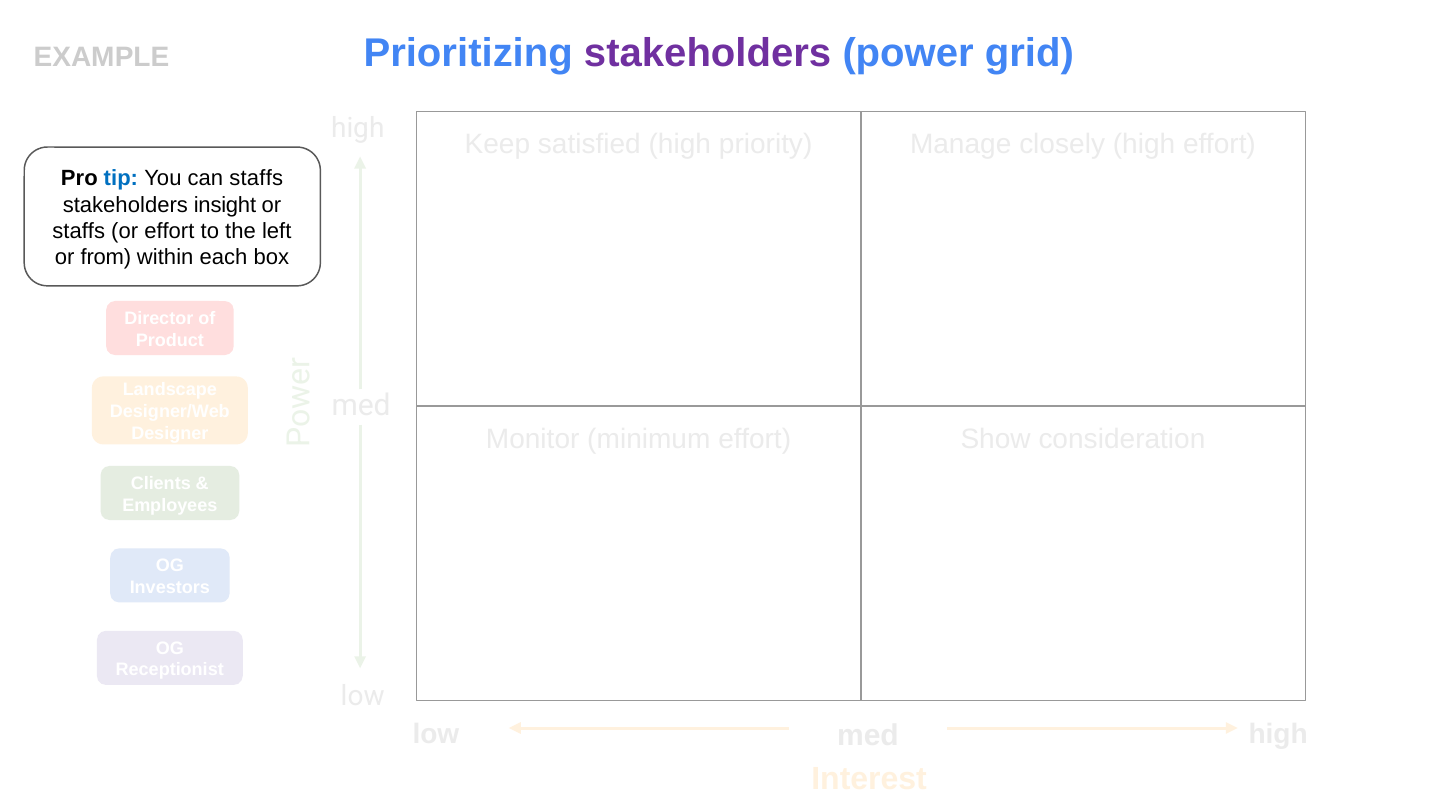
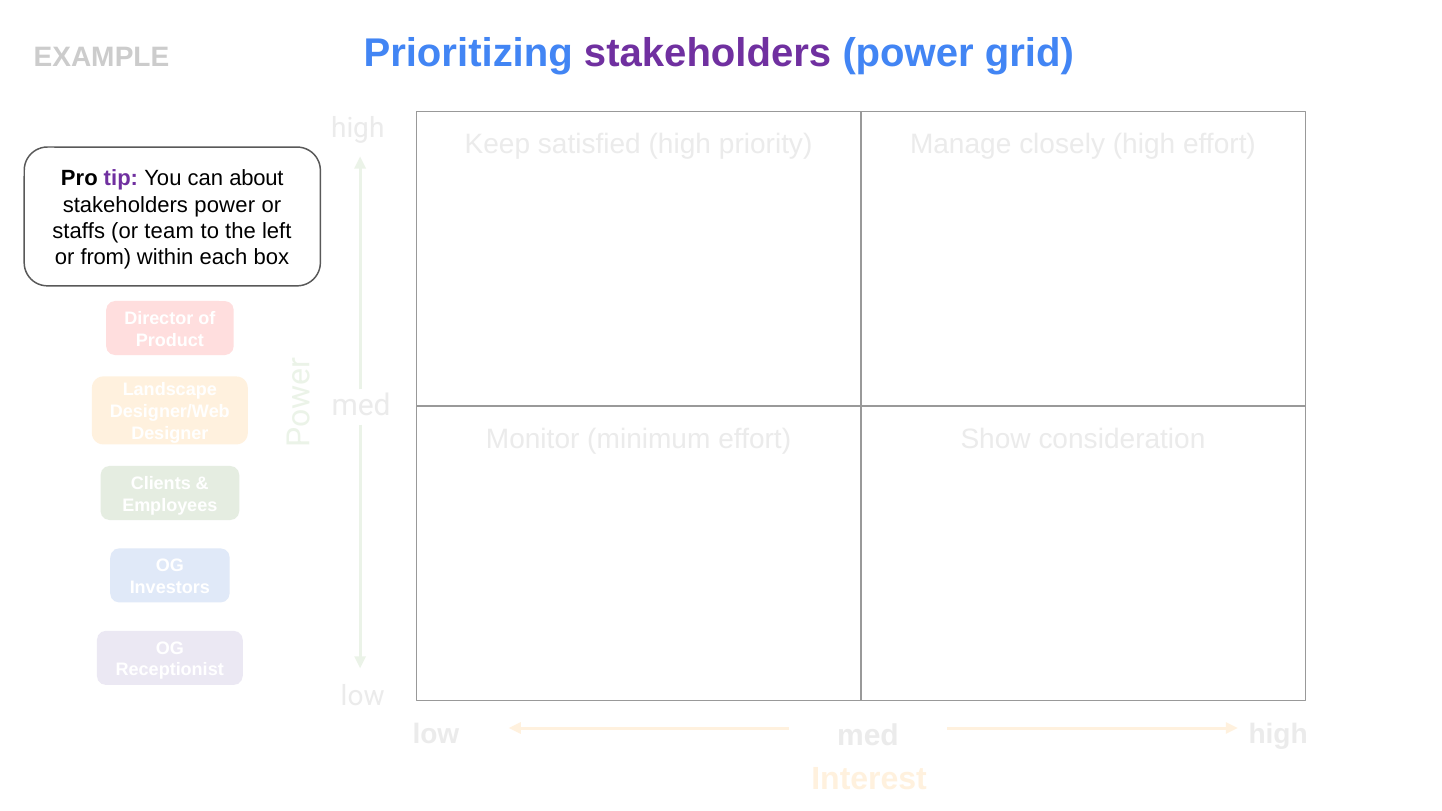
tip colour: blue -> purple (121, 178)
can staffs: staffs -> about (256, 178)
insight: insight -> power (225, 205)
or effort: effort -> team (169, 231)
